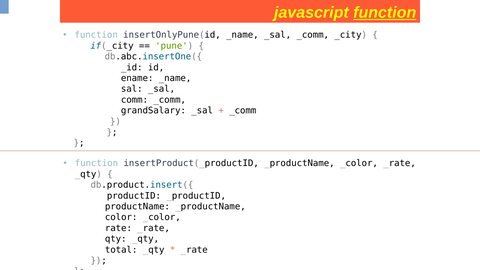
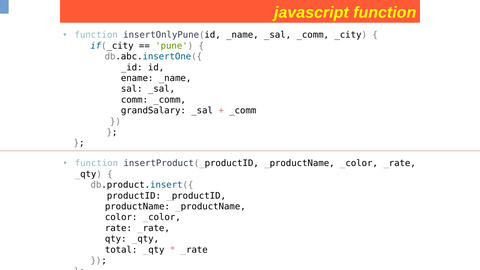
function underline: present -> none (385, 12)
